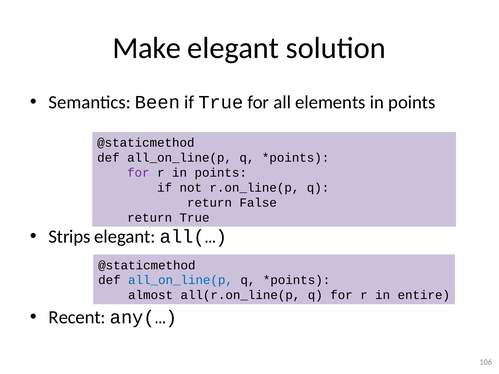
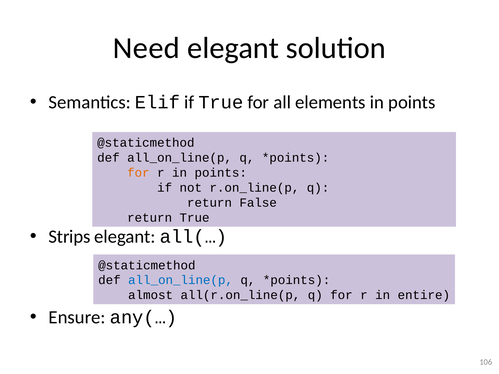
Make: Make -> Need (146, 48)
Been: Been -> Elif (157, 102)
for colour: purple -> orange (138, 173)
Recent: Recent -> Ensure (77, 318)
